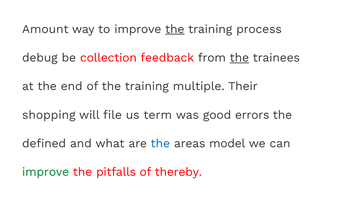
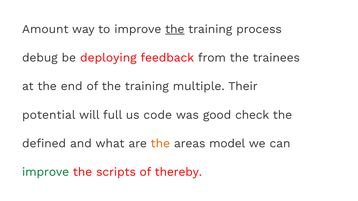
collection: collection -> deploying (108, 58)
the underline: present -> none (239, 58)
shopping: shopping -> potential (49, 115)
file: file -> full (113, 115)
term: term -> code (158, 115)
errors: errors -> check (252, 115)
the colour: blue -> orange (160, 144)
pitfalls: pitfalls -> scripts (116, 172)
